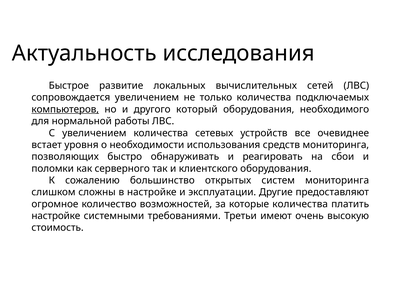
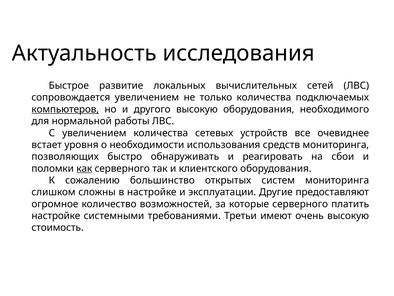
другого который: который -> высокую (197, 109)
как underline: none -> present (84, 168)
которые количества: количества -> серверного (300, 204)
